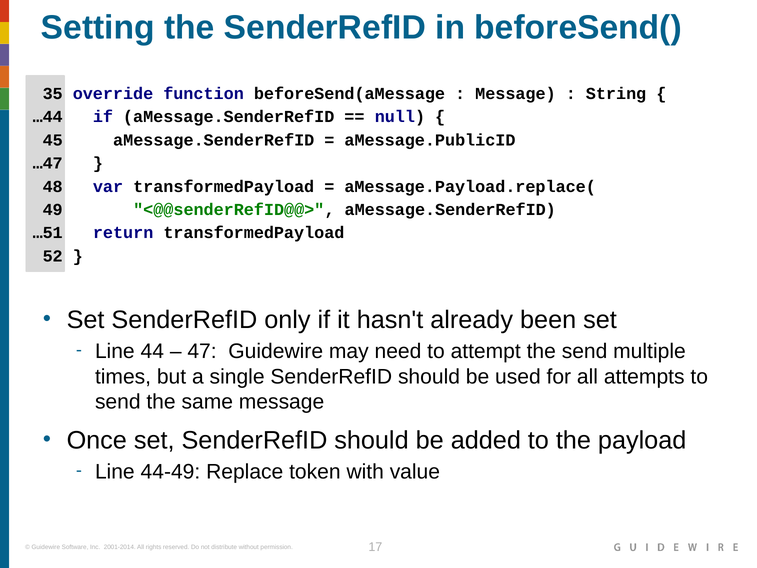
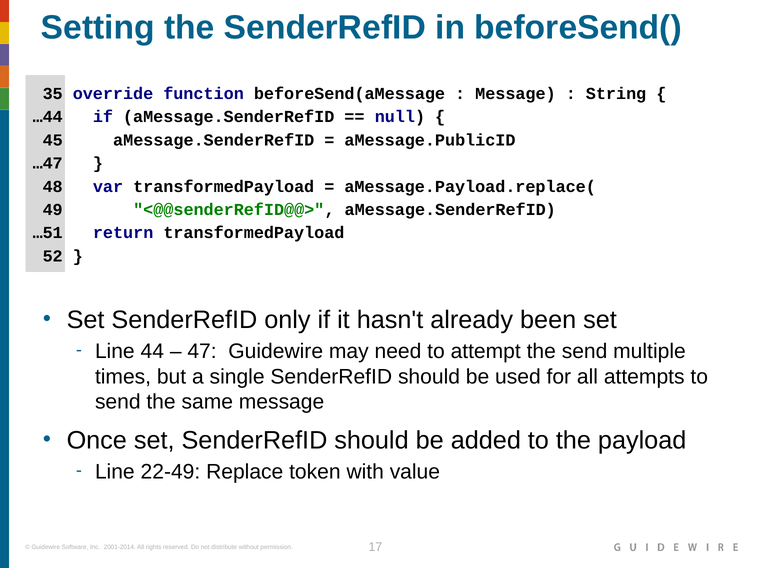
44-49: 44-49 -> 22-49 (170, 472)
